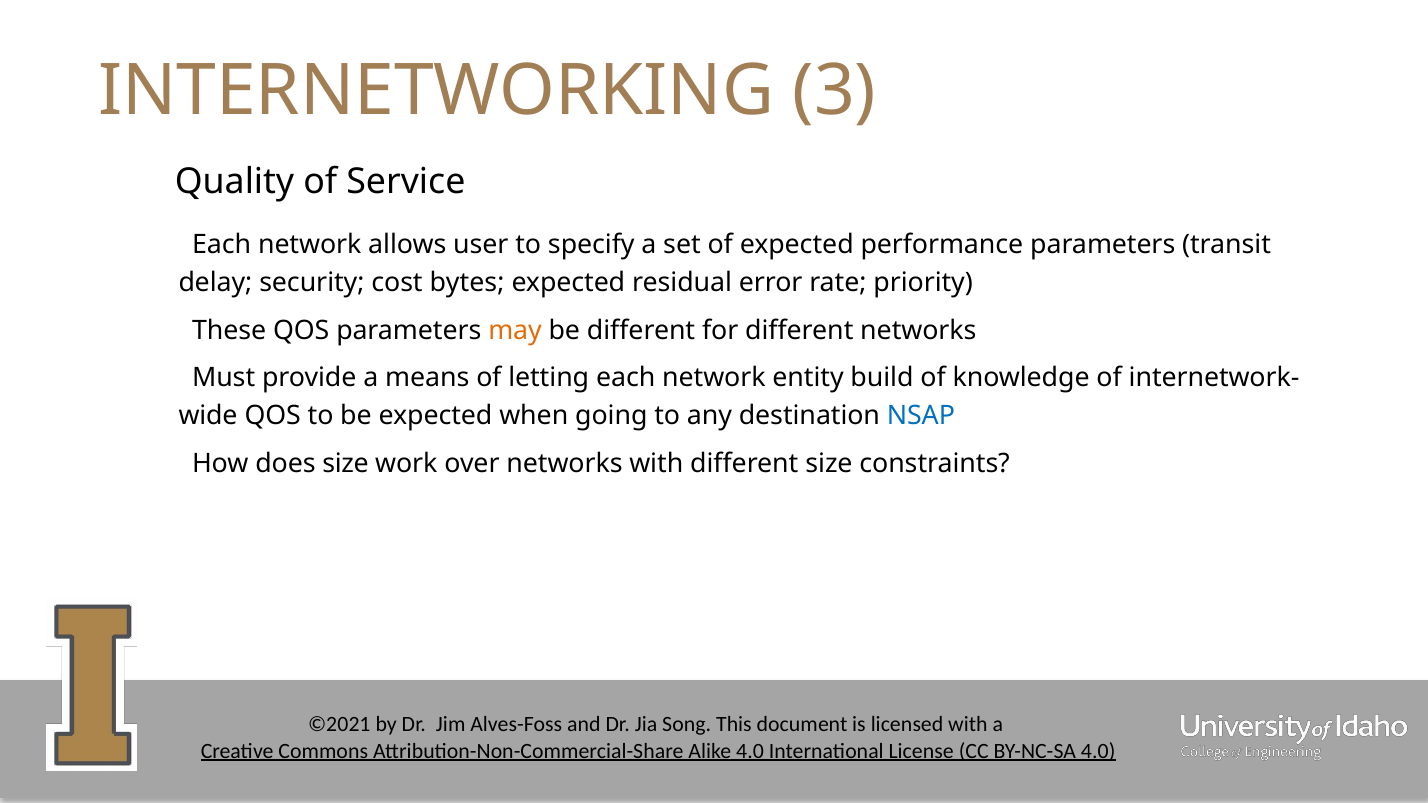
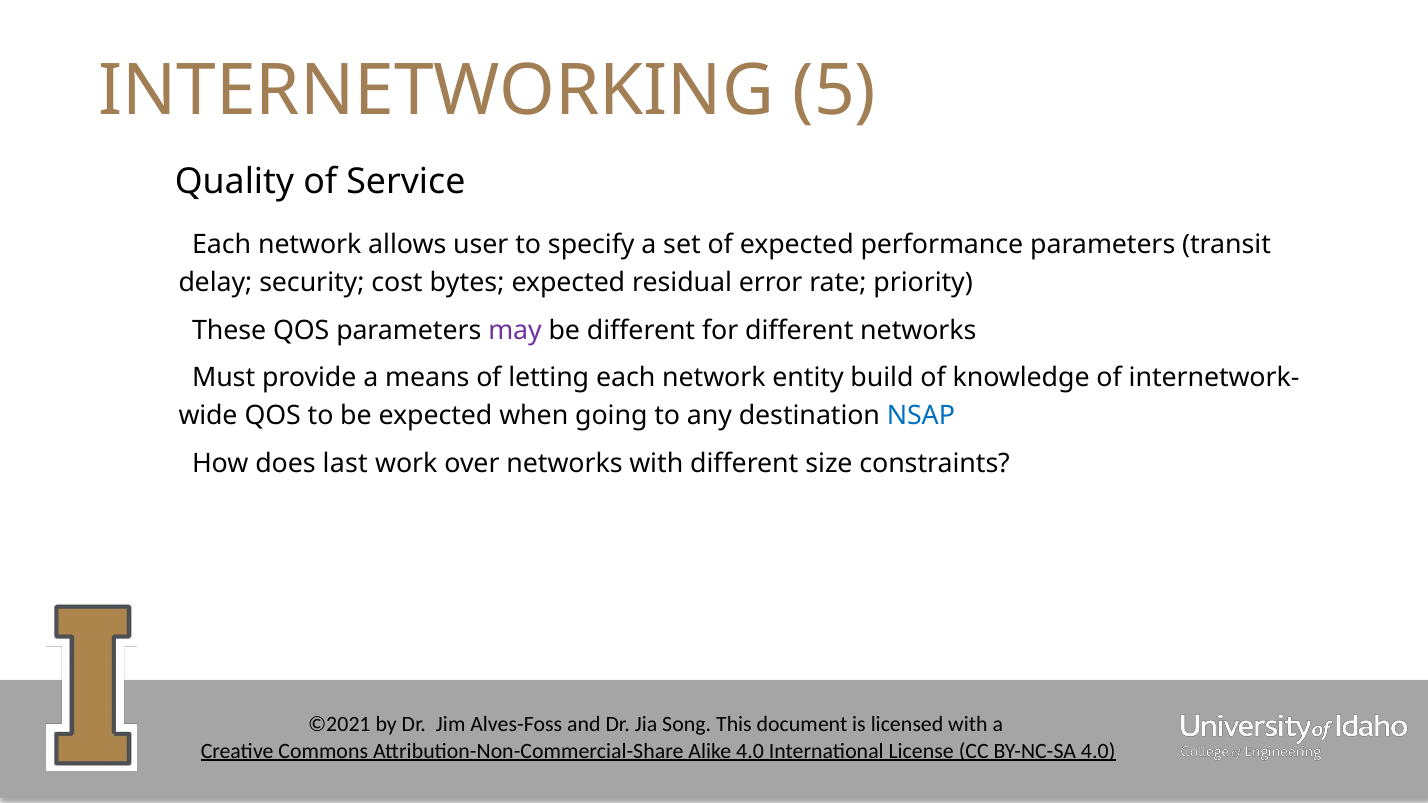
3: 3 -> 5 (835, 91)
may colour: orange -> purple (515, 330)
does size: size -> last (345, 464)
